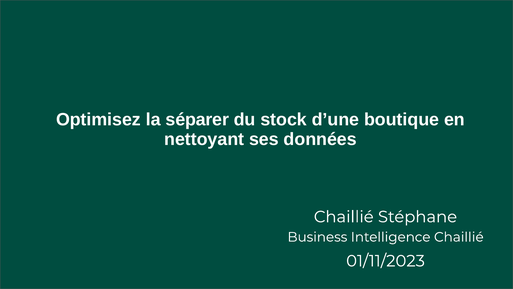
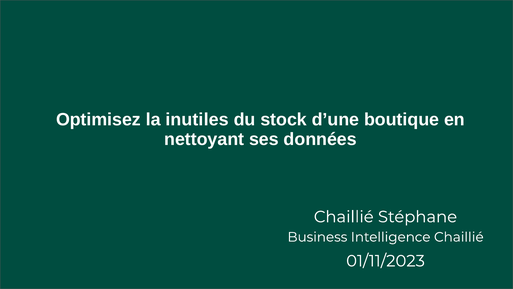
séparer: séparer -> inutiles (197, 119)
